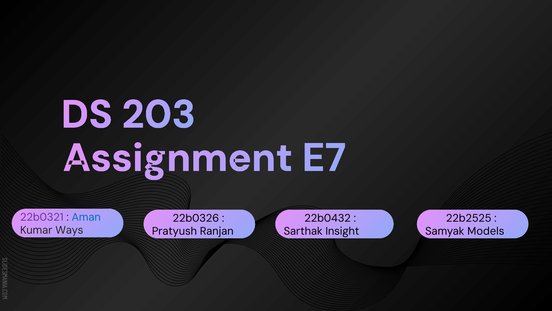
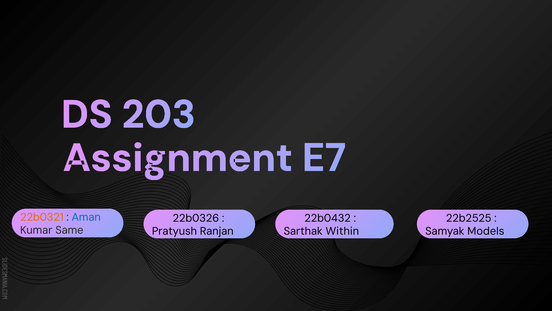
22b0321 colour: purple -> orange (42, 217)
Ways: Ways -> Same (69, 230)
Insight: Insight -> Within (342, 231)
